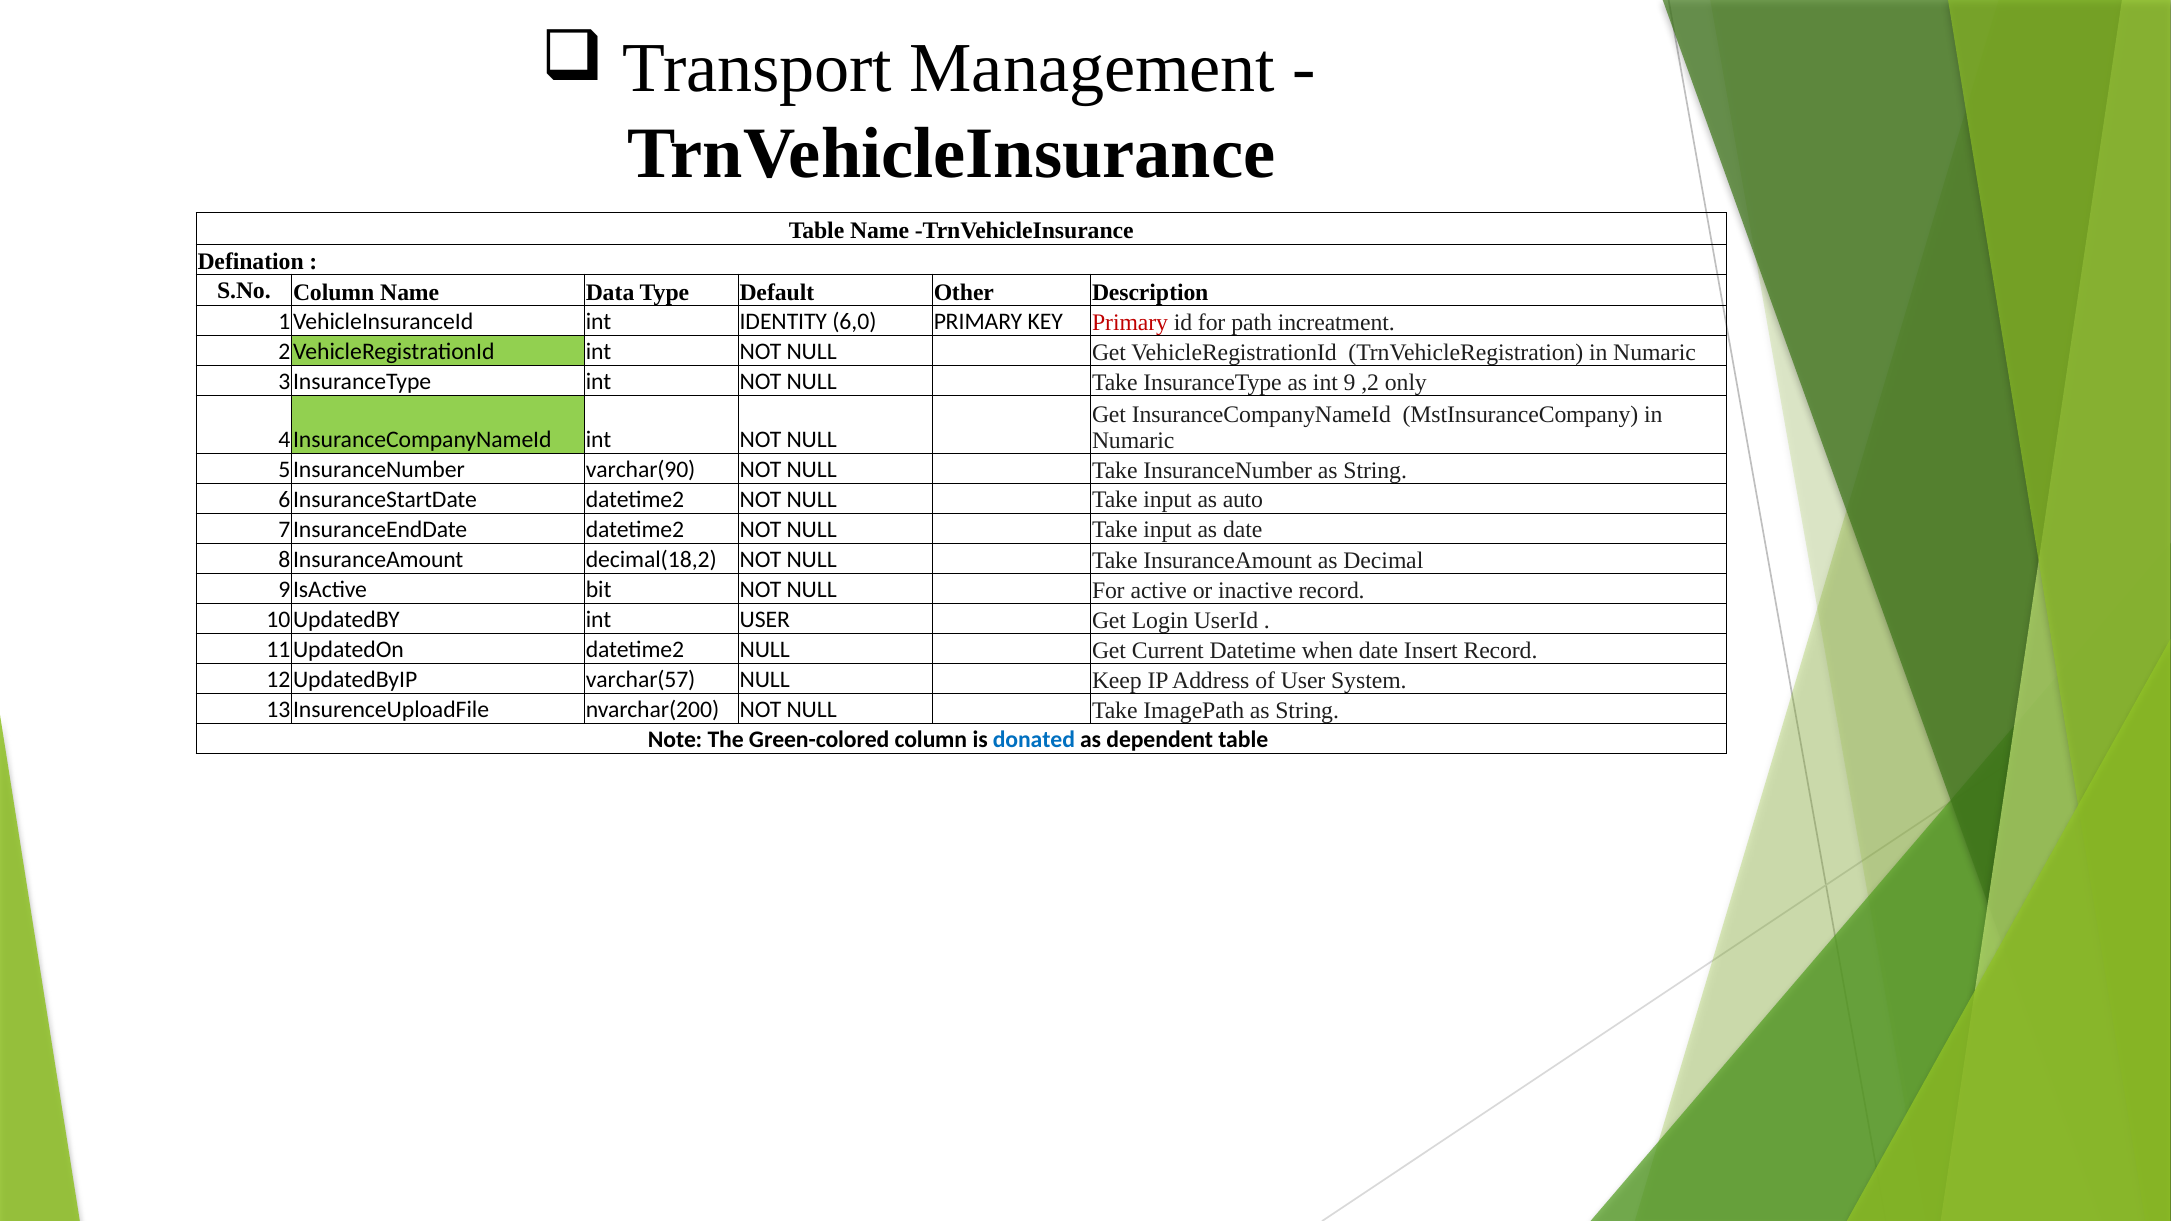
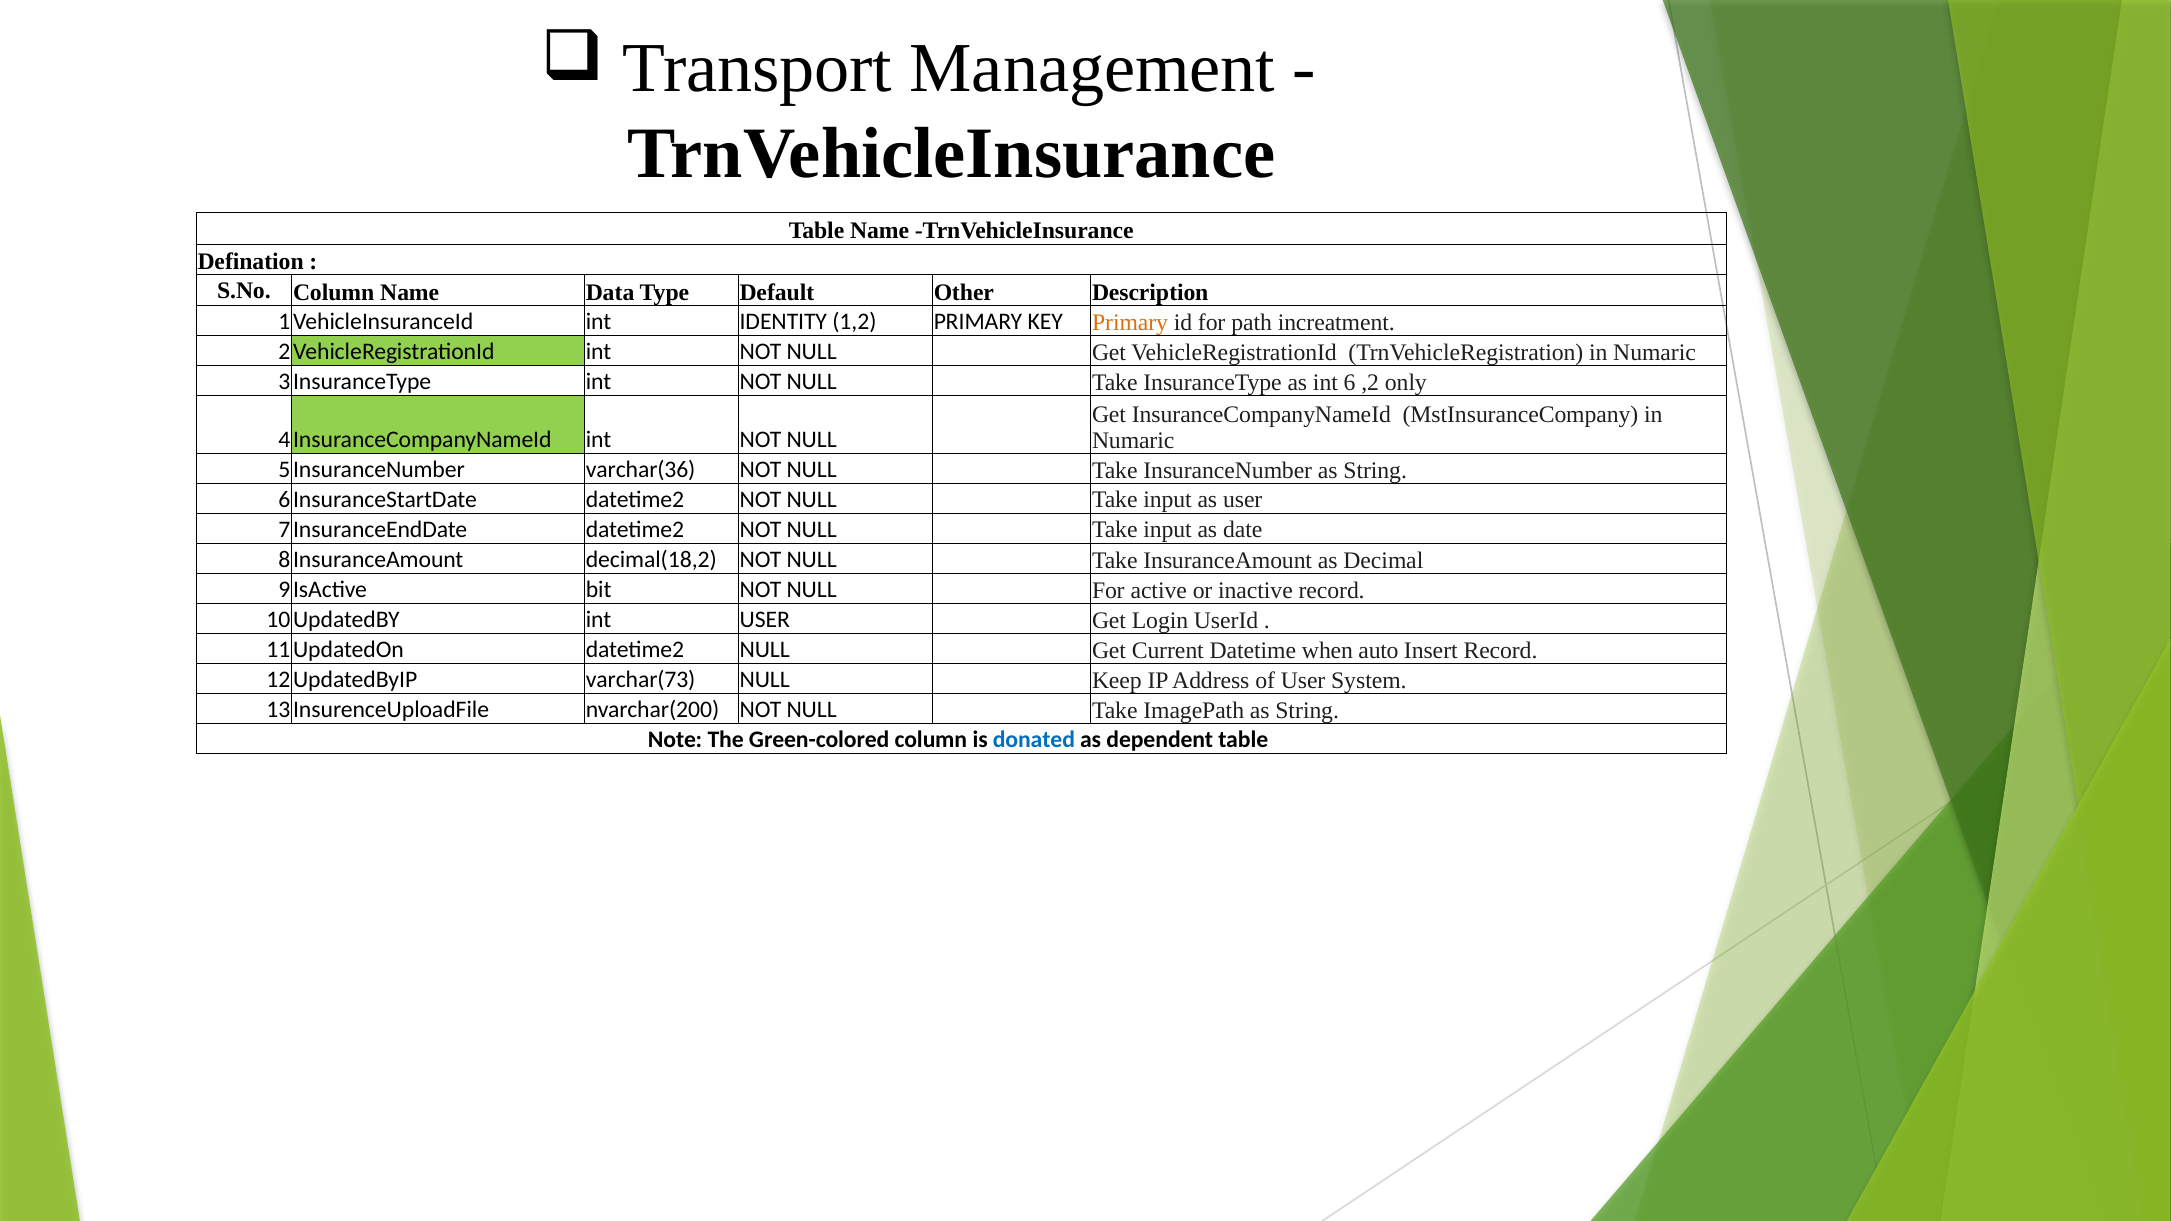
6,0: 6,0 -> 1,2 (854, 322)
Primary colour: red -> orange (1130, 322)
9: 9 -> 6 (1350, 383)
varchar(90: varchar(90 -> varchar(36 (641, 470)
as auto: auto -> user (1243, 500)
when date: date -> auto (1379, 651)
varchar(57: varchar(57 -> varchar(73 (641, 680)
